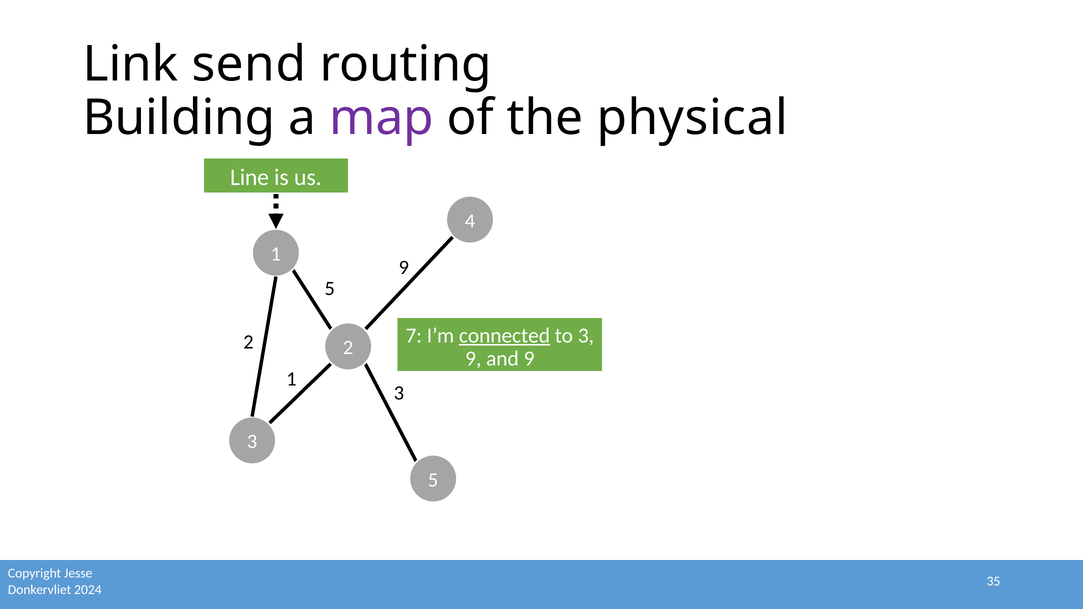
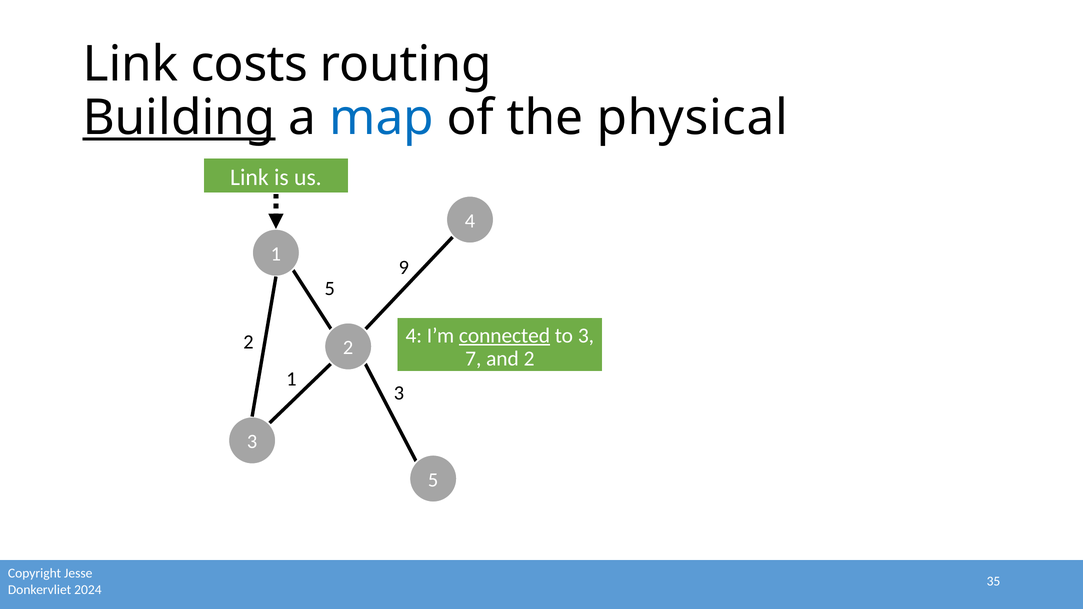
send: send -> costs (249, 64)
Building underline: none -> present (179, 118)
map colour: purple -> blue (382, 118)
Line: Line -> Link (249, 178)
7: 7 -> 4 (414, 336)
9: 9 -> 7 (473, 359)
and 9: 9 -> 2 (529, 359)
